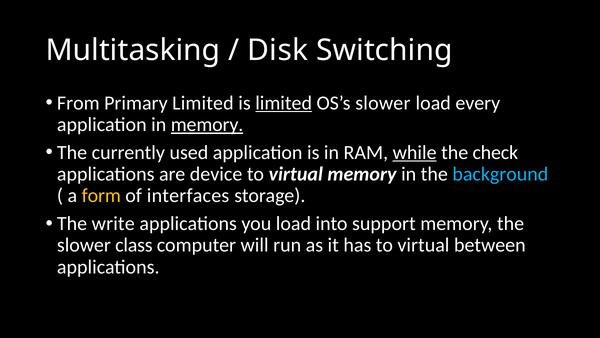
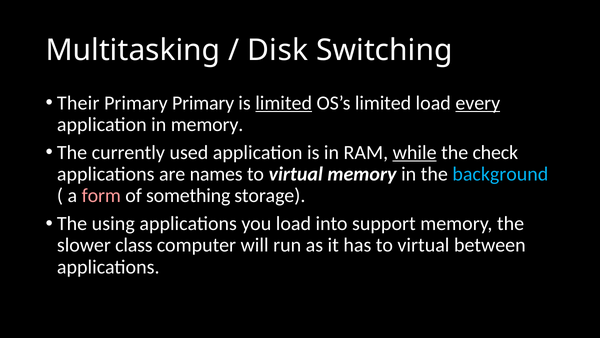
From: From -> Their (78, 103)
Primary Limited: Limited -> Primary (203, 103)
OS’s slower: slower -> limited (383, 103)
every underline: none -> present (478, 103)
memory underline: present -> none (207, 124)
device: device -> names (216, 174)
form colour: yellow -> pink (101, 195)
interfaces: interfaces -> something (188, 195)
write: write -> using (113, 223)
